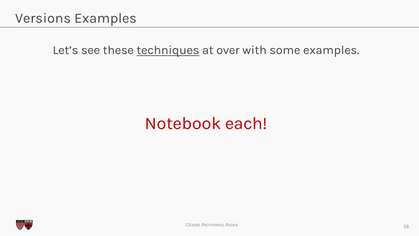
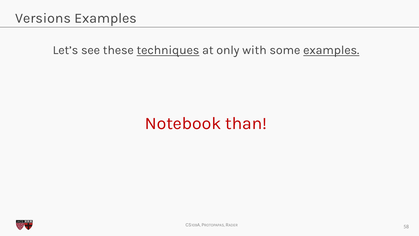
over: over -> only (228, 50)
examples underline: none -> present (331, 50)
each: each -> than (246, 123)
